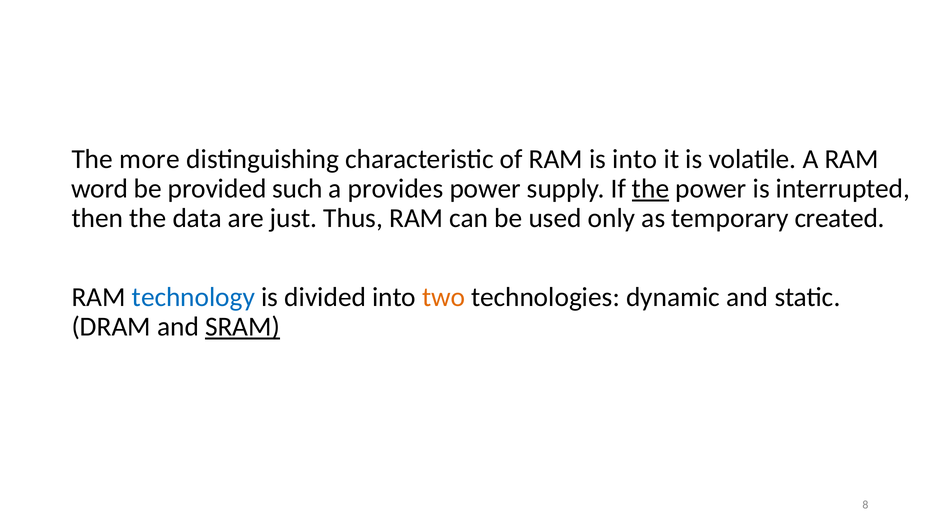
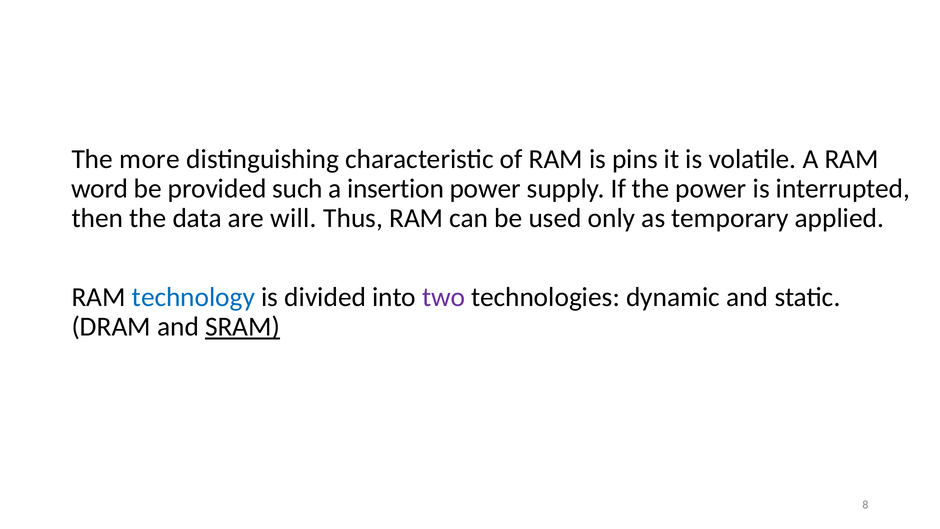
is into: into -> pins (635, 159)
provides: provides -> insertion (396, 189)
the underline: present -> none (651, 189)
just: just -> will (293, 218)
created: created -> applied (839, 218)
two colour: orange -> purple (444, 297)
